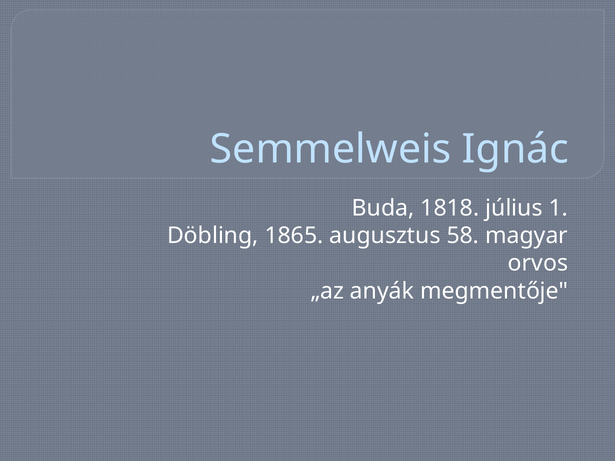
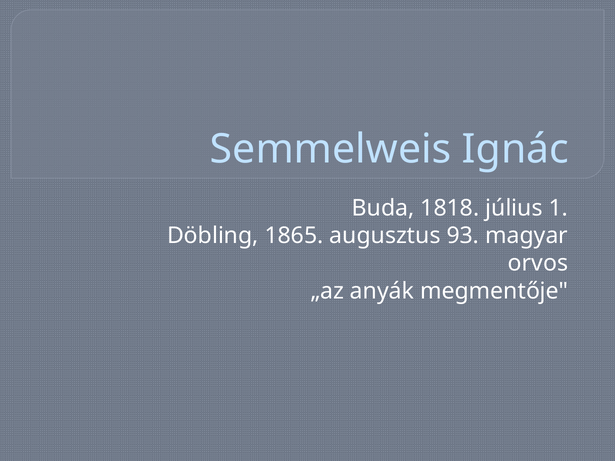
58: 58 -> 93 (463, 236)
